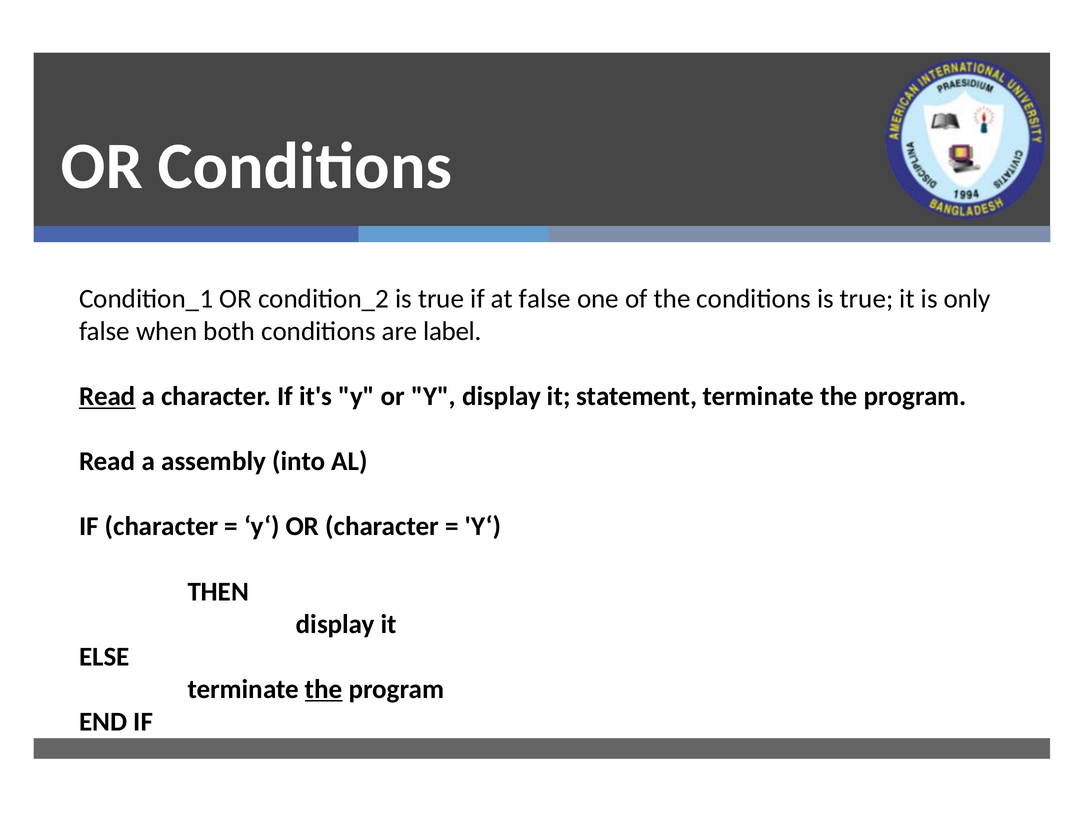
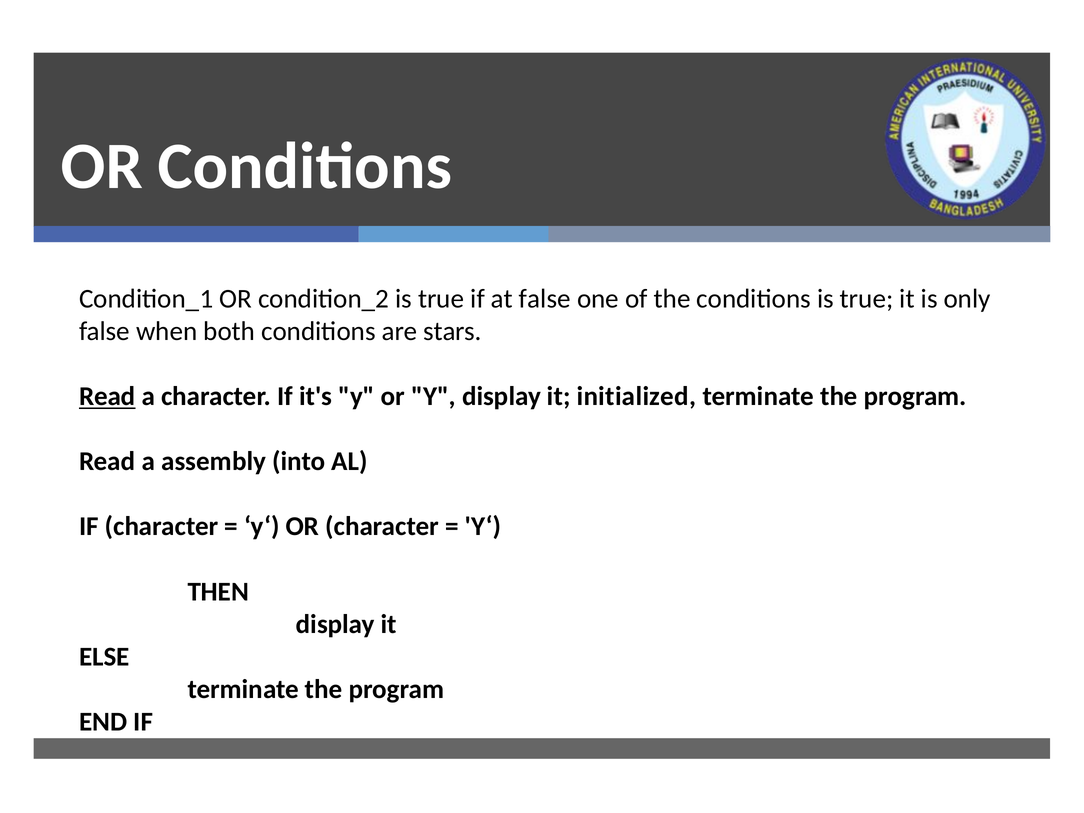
label: label -> stars (452, 331)
statement: statement -> initialized (636, 396)
the underline: present -> none (324, 689)
